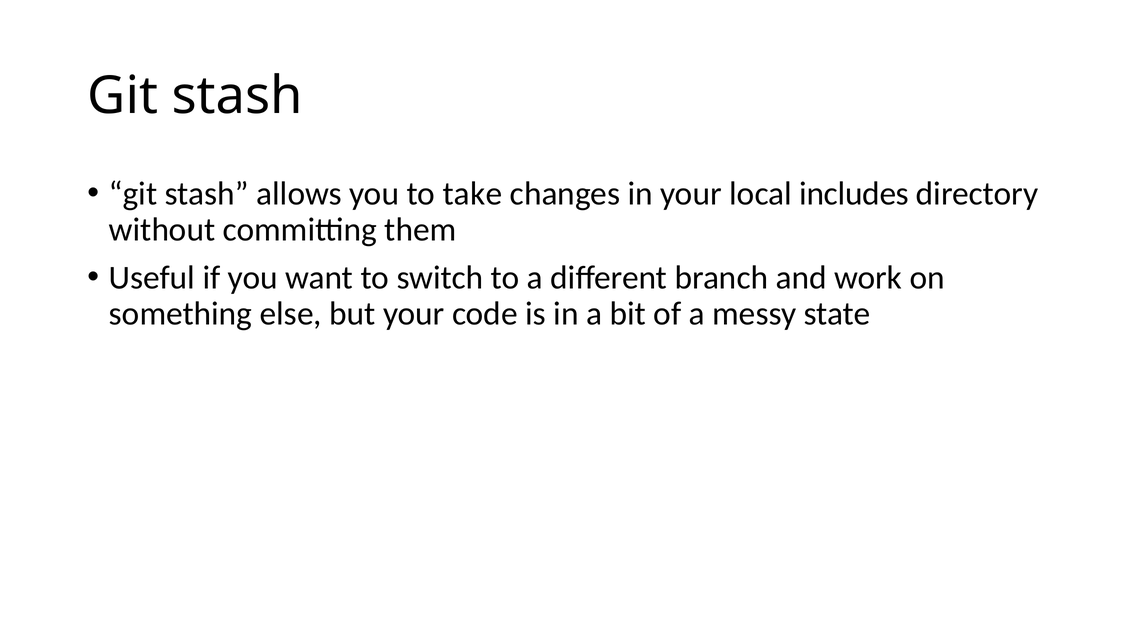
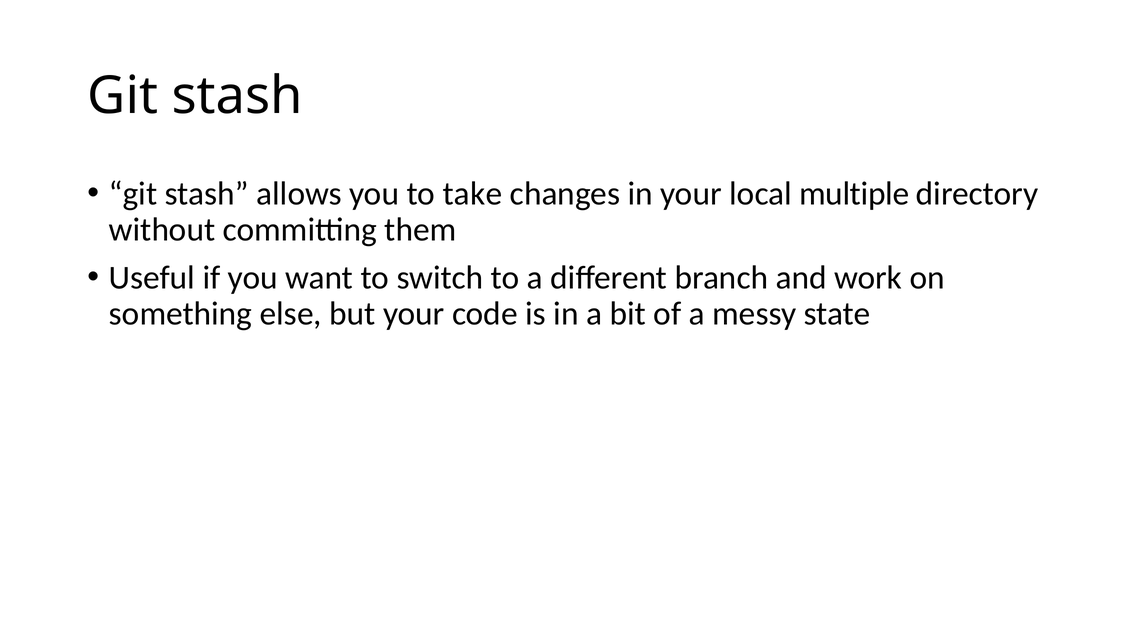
includes: includes -> multiple (854, 194)
